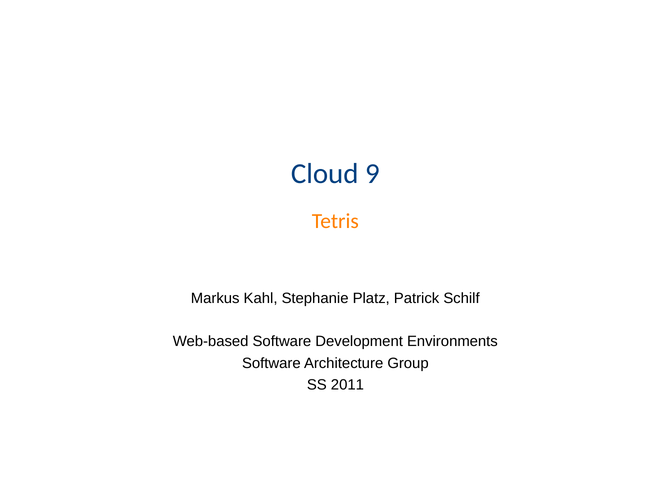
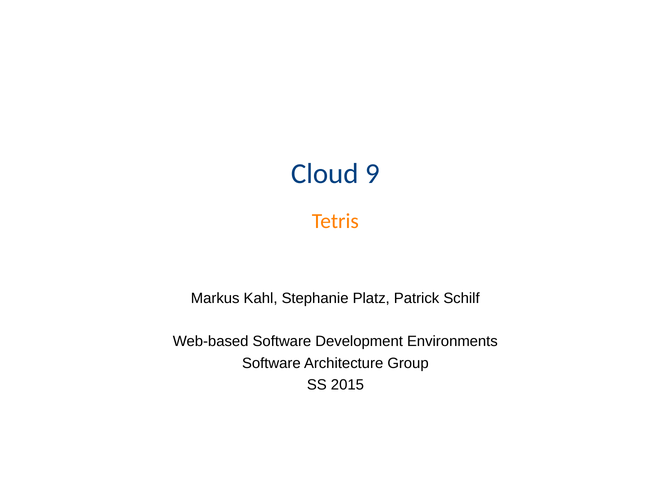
2011: 2011 -> 2015 (347, 385)
